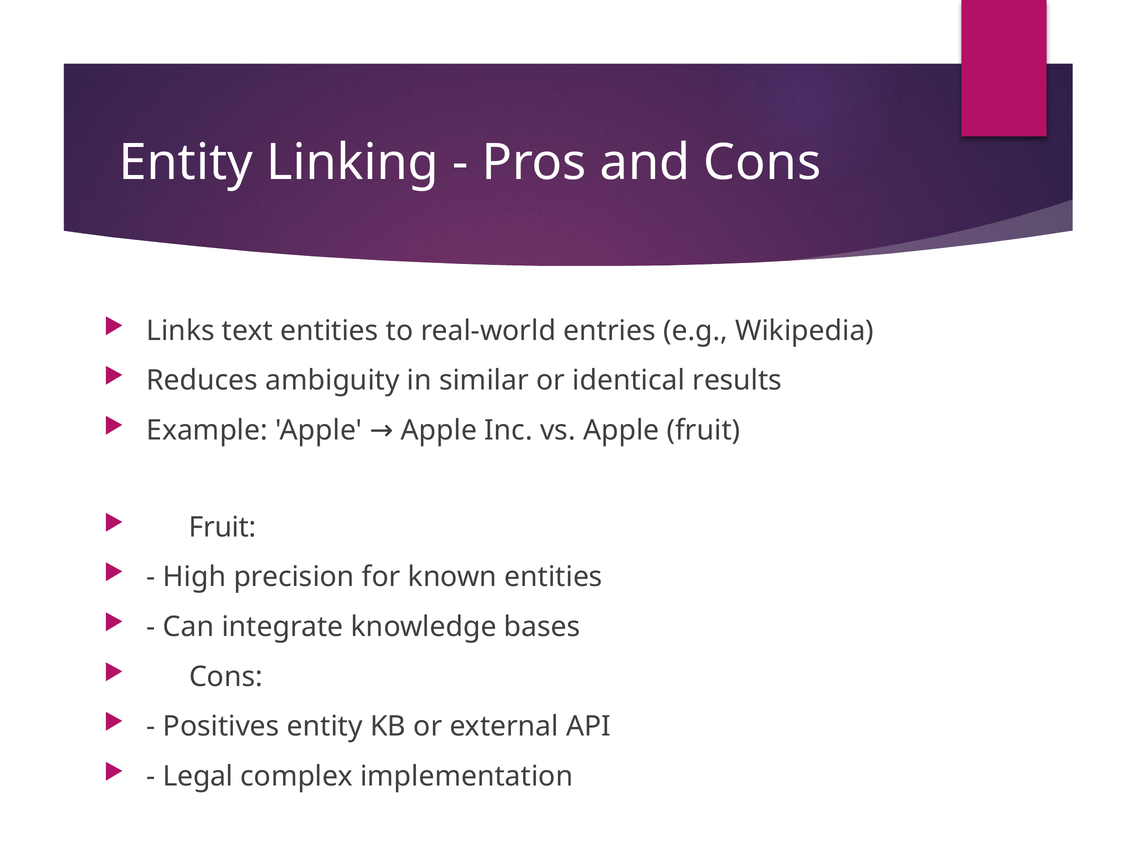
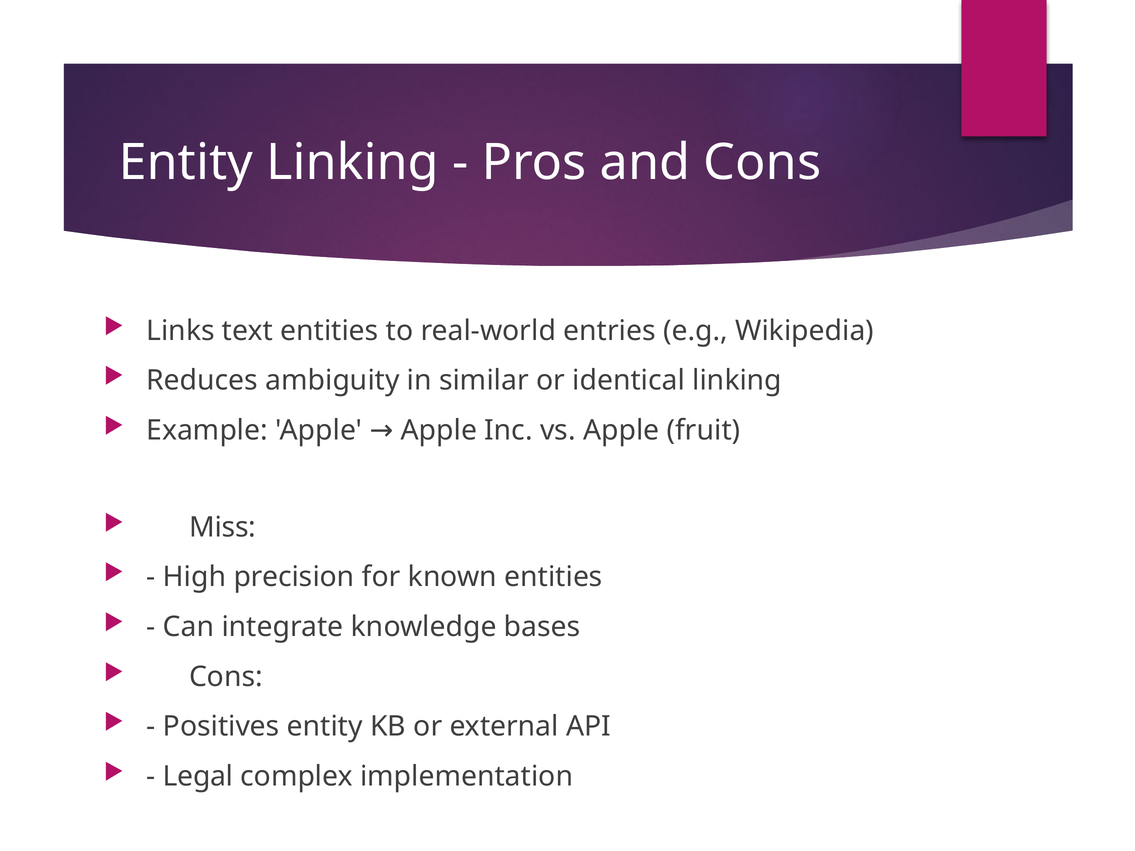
identical results: results -> linking (737, 381)
Fruit: Fruit -> Miss (223, 527)
